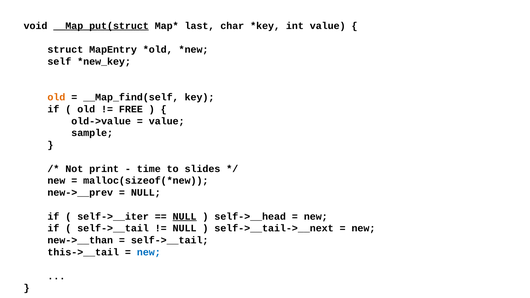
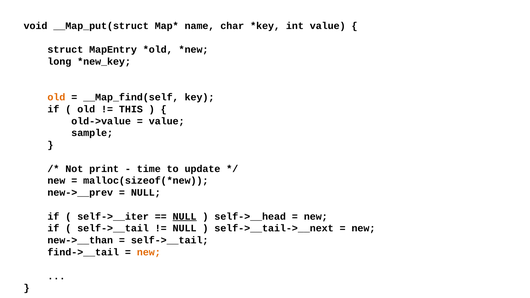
__Map_put(struct underline: present -> none (101, 26)
last: last -> name (199, 26)
self: self -> long (59, 62)
FREE: FREE -> THIS (131, 109)
slides: slides -> update (202, 169)
this->__tail: this->__tail -> find->__tail (83, 252)
new colour: blue -> orange (149, 252)
